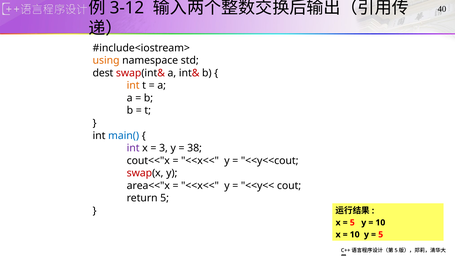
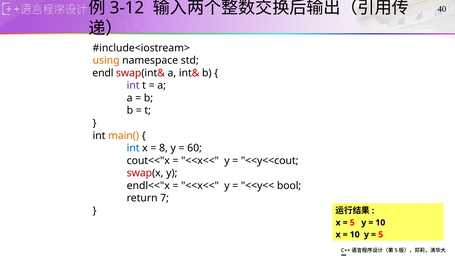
dest: dest -> endl (103, 73)
int colour: orange -> purple (133, 85)
main( colour: blue -> orange (124, 135)
int colour: purple -> blue (133, 148)
3: 3 -> 8 (163, 148)
38: 38 -> 60 (195, 148)
area<<"x: area<<"x -> endl<<"x (148, 186)
cout: cout -> bool (289, 186)
return 5: 5 -> 7 (165, 198)
